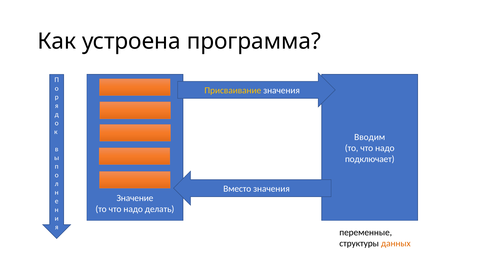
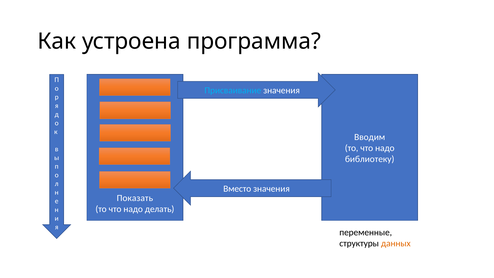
Присваивание colour: yellow -> light blue (233, 90)
подключает: подключает -> библиотеку (370, 159)
Значение: Значение -> Показать (135, 198)
